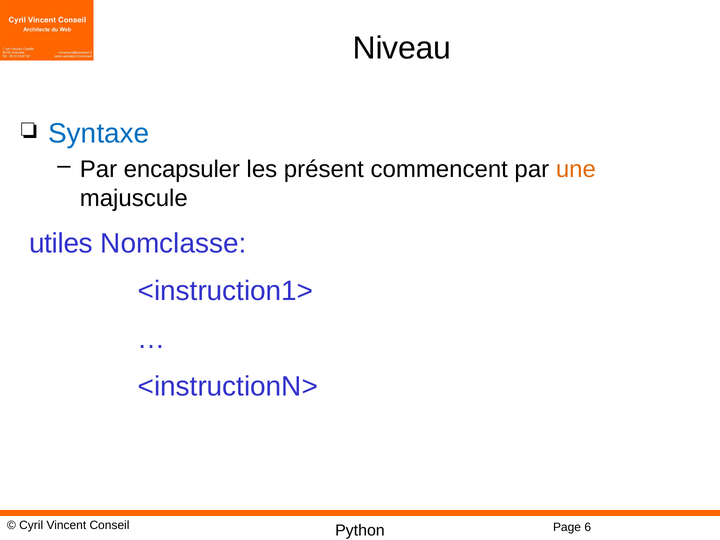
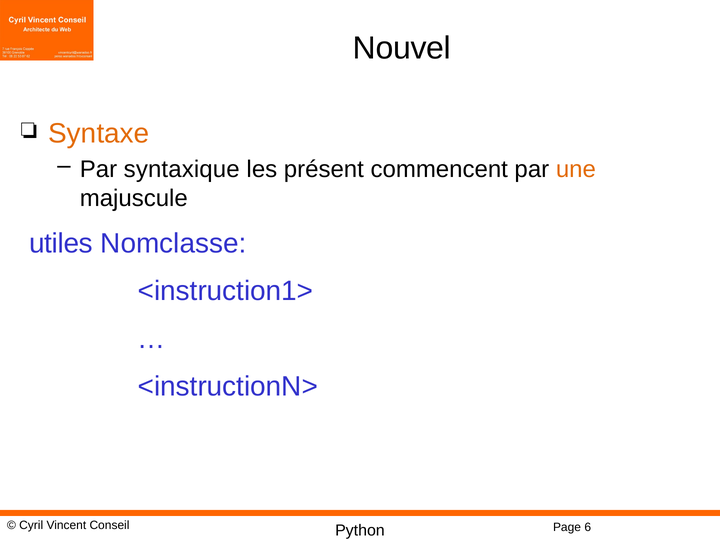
Niveau: Niveau -> Nouvel (402, 48)
Syntaxe colour: blue -> orange (99, 134)
encapsuler: encapsuler -> syntaxique (182, 169)
